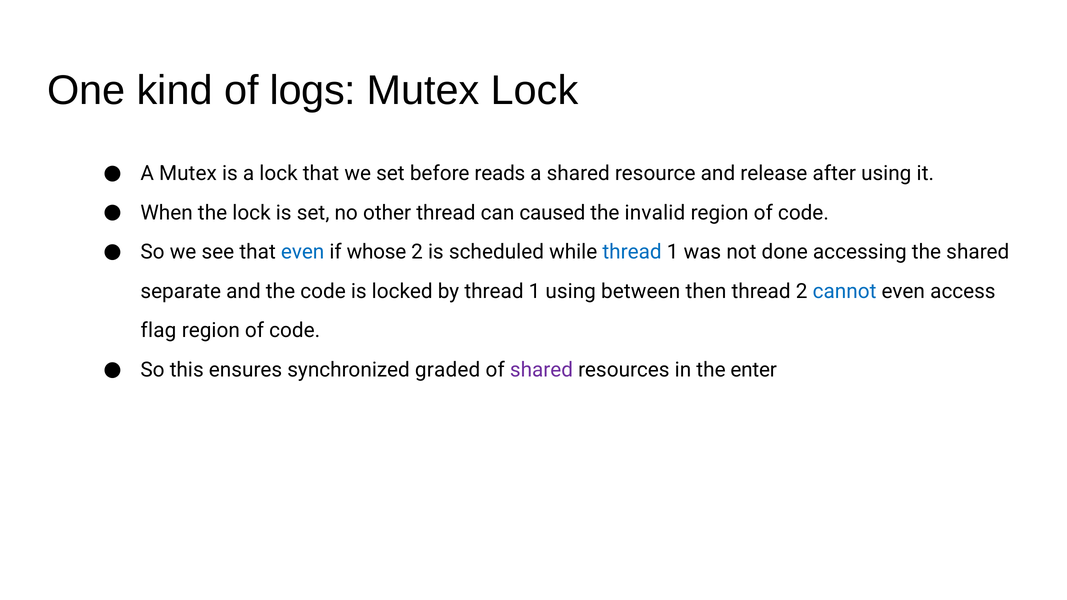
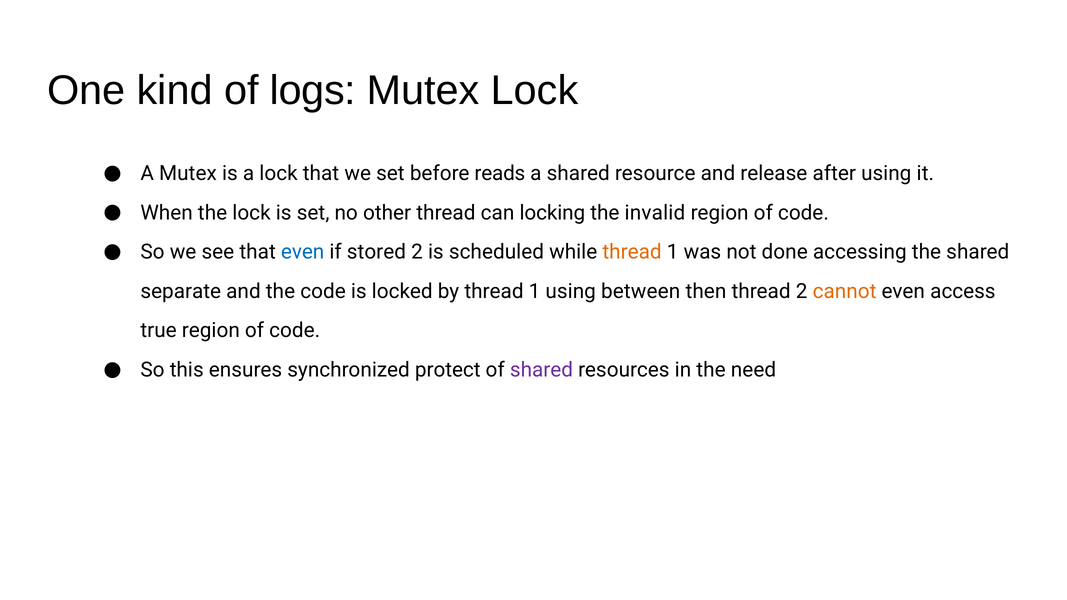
caused: caused -> locking (552, 213)
whose: whose -> stored (376, 252)
thread colour: blue -> orange (632, 252)
cannot colour: blue -> orange (845, 291)
flag: flag -> true (159, 331)
graded: graded -> protect (448, 370)
enter: enter -> need (753, 370)
